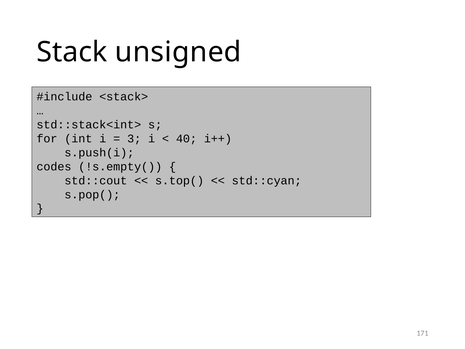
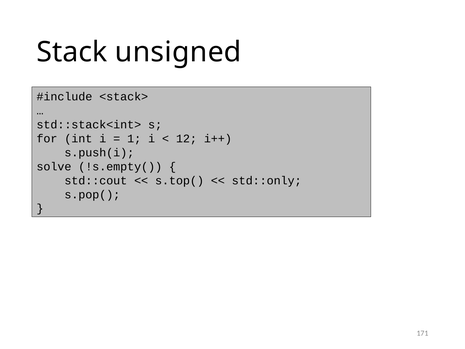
3: 3 -> 1 (134, 139)
40: 40 -> 12 (186, 139)
codes: codes -> solve (54, 166)
std::cyan: std::cyan -> std::only (267, 180)
